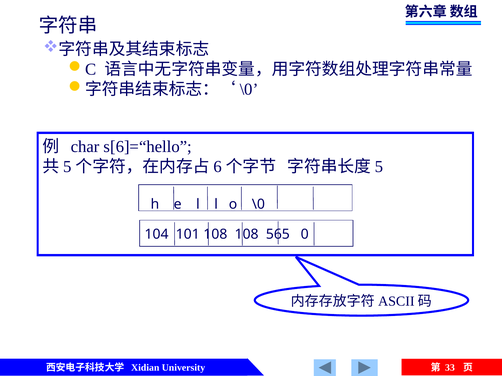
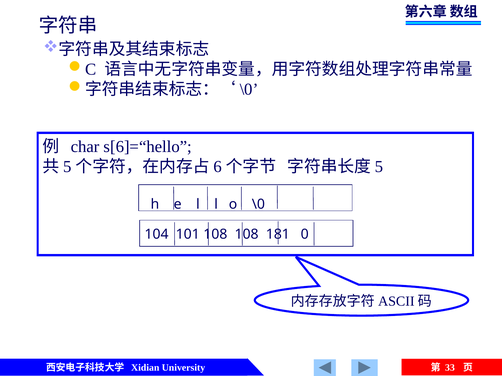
565: 565 -> 181 (278, 235)
